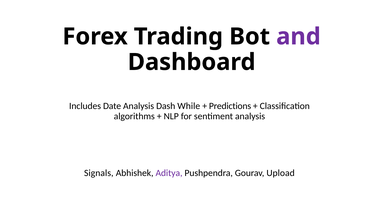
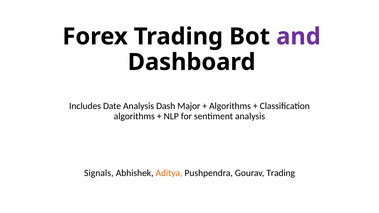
While: While -> Major (189, 106)
Predictions: Predictions -> Algorithms (230, 106)
Aditya colour: purple -> orange (169, 173)
Gourav Upload: Upload -> Trading (281, 173)
